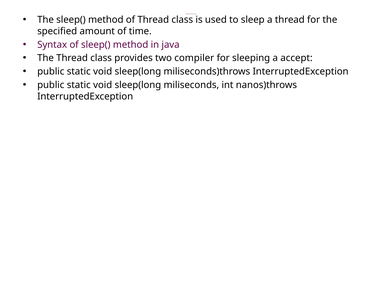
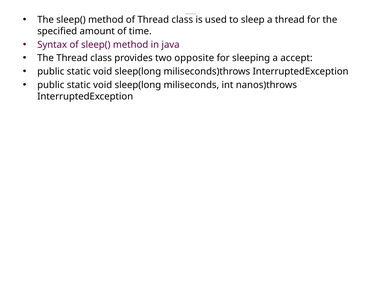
compiler: compiler -> opposite (194, 58)
